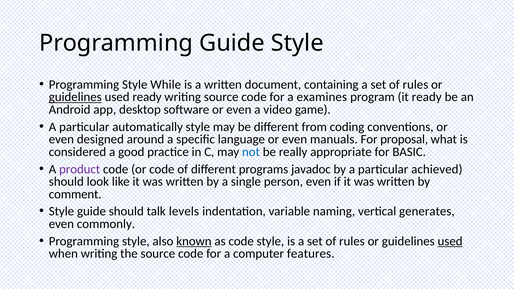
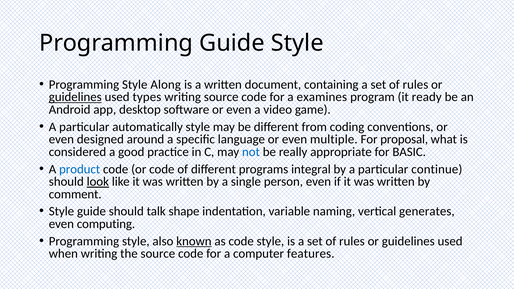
While: While -> Along (166, 85)
used ready: ready -> types (147, 97)
manuals: manuals -> multiple (334, 139)
product colour: purple -> blue (80, 169)
javadoc: javadoc -> integral (311, 169)
achieved: achieved -> continue (437, 169)
look underline: none -> present (98, 182)
levels: levels -> shape (184, 211)
commonly: commonly -> computing (106, 224)
used underline: present -> none (450, 241)
